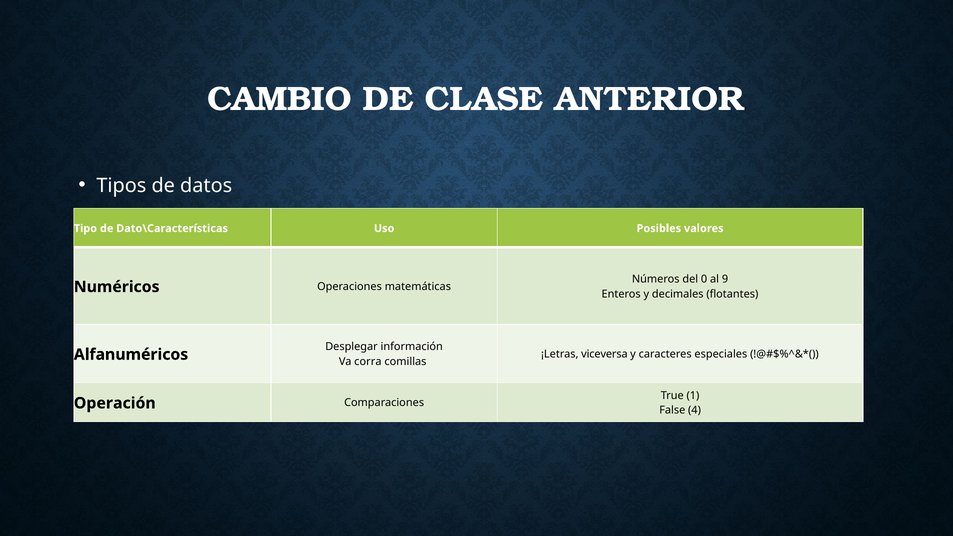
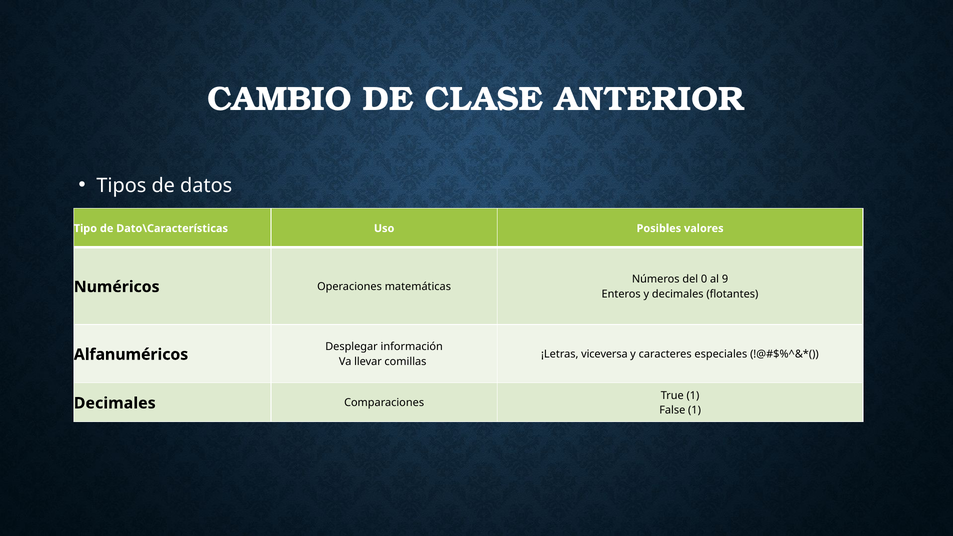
corra: corra -> llevar (368, 362)
Operación: Operación -> Decimales (115, 403)
False 4: 4 -> 1 (694, 410)
